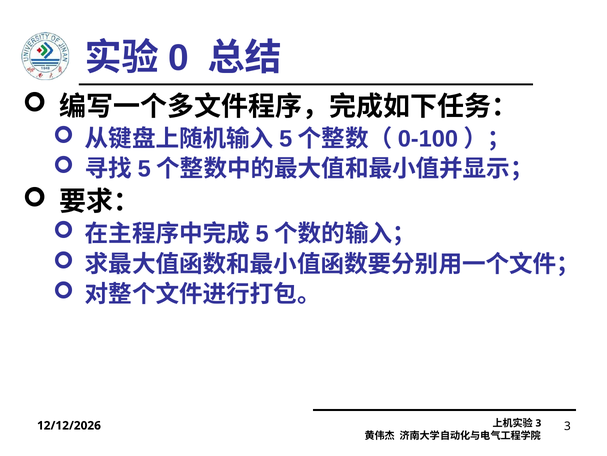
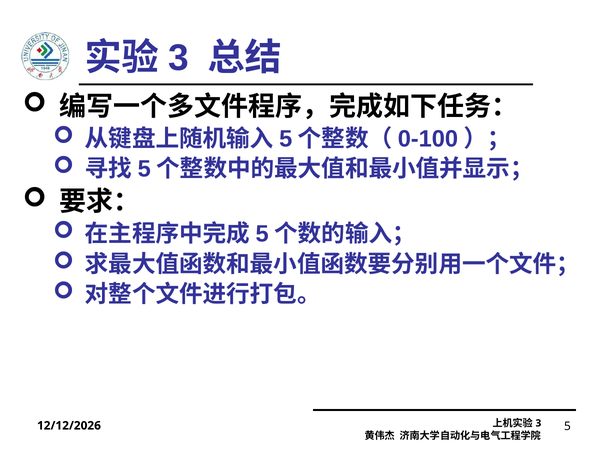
0: 0 -> 3 (178, 58)
3: 3 -> 5 (567, 425)
